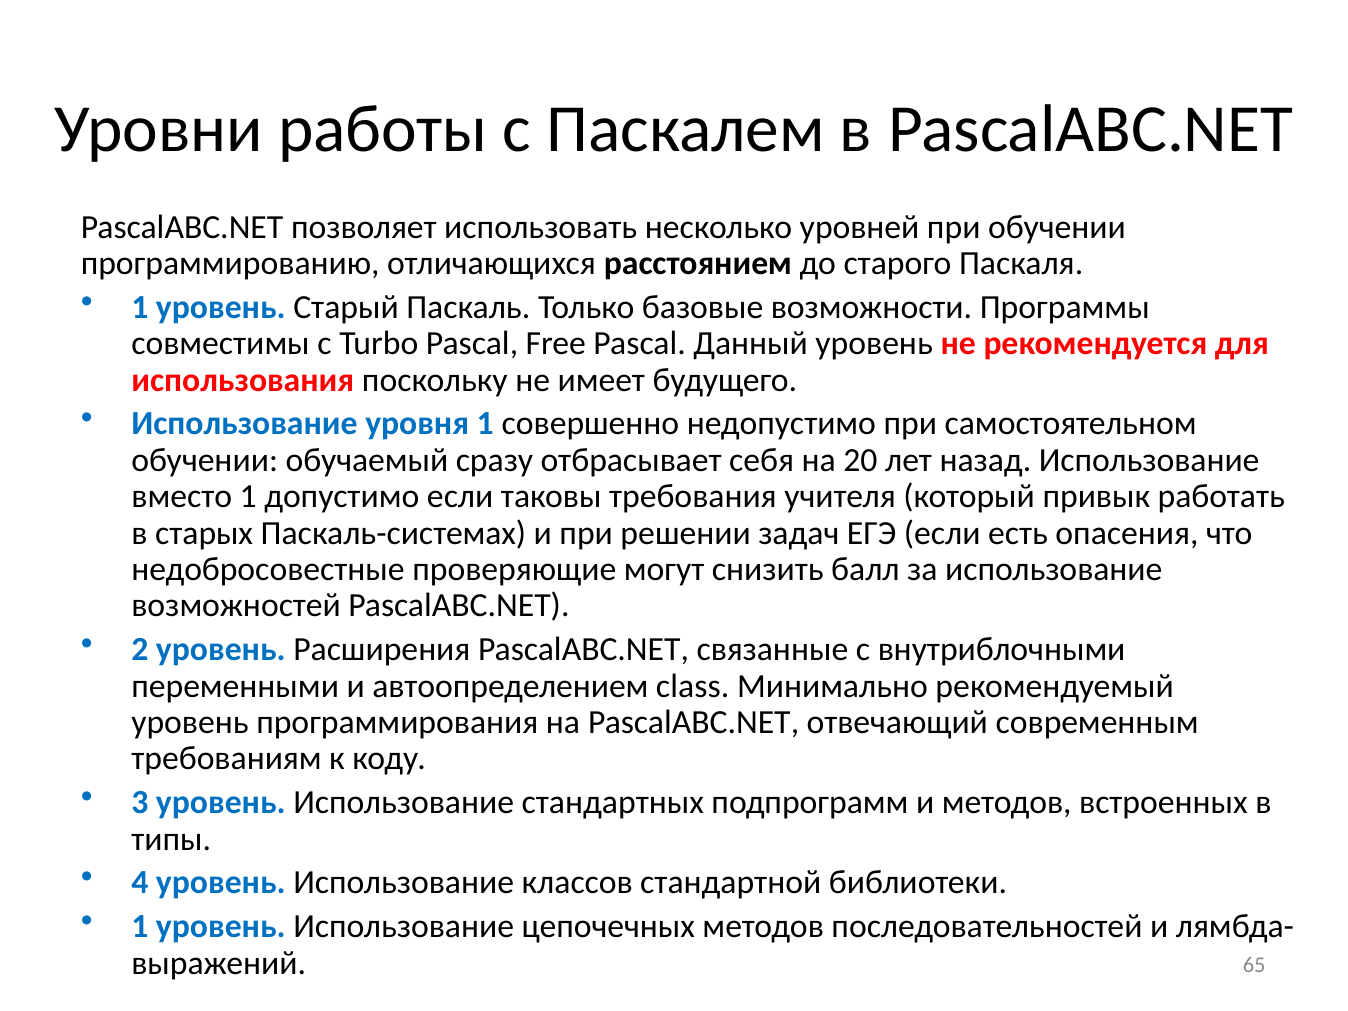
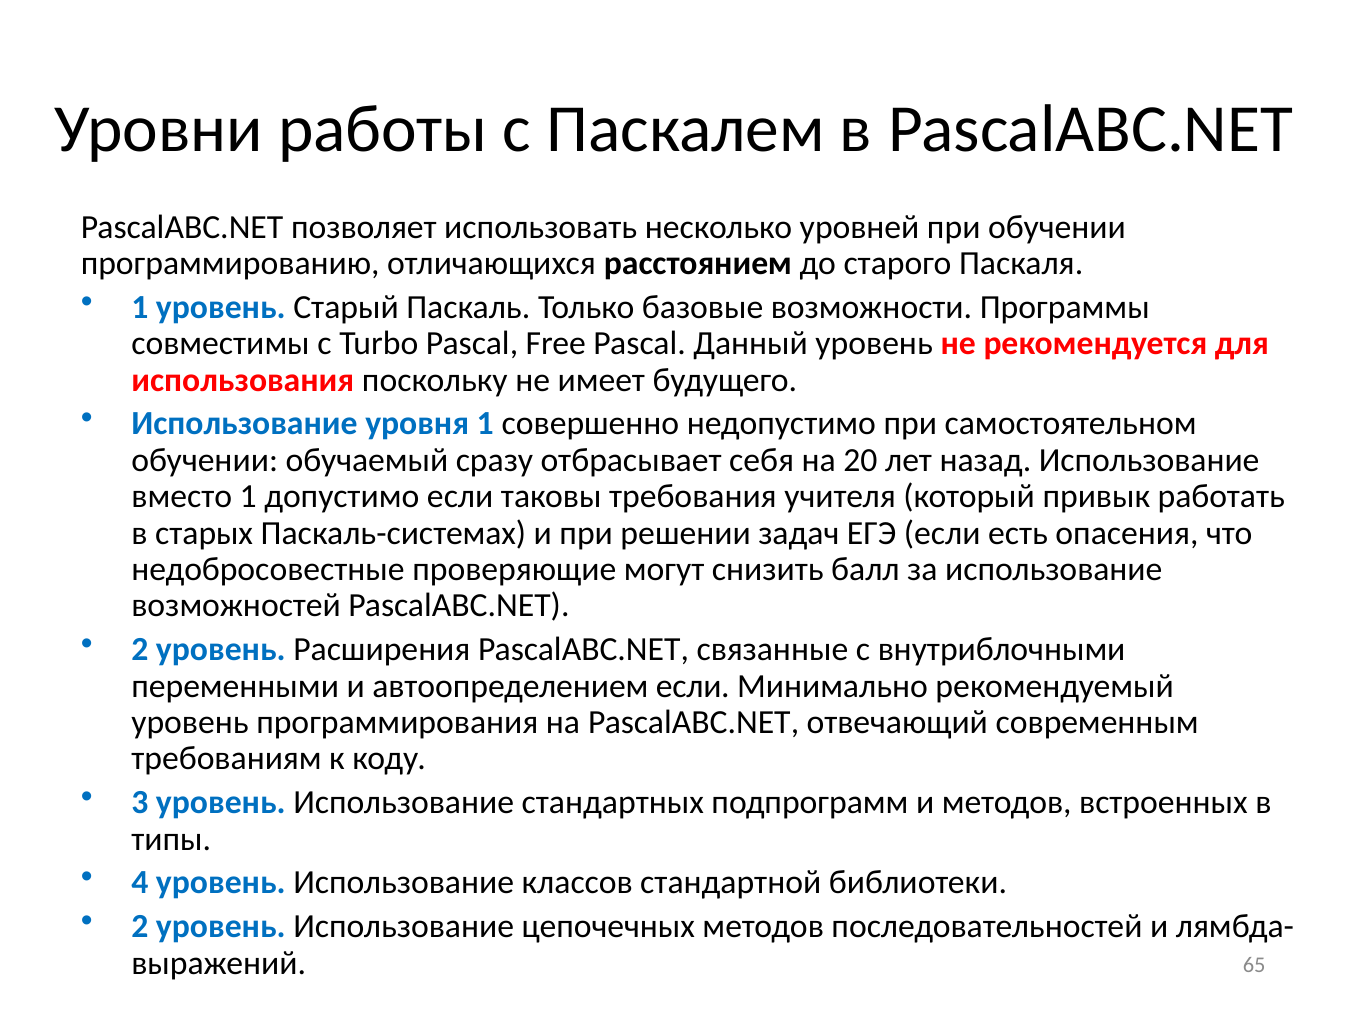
автоопределением class: class -> если (693, 686)
1: 1 -> 2 (140, 927)
